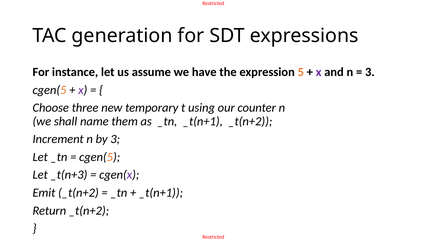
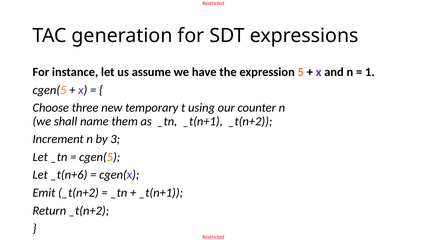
3: 3 -> 1 (370, 72)
_t(n+3: _t(n+3 -> _t(n+6 (69, 175)
